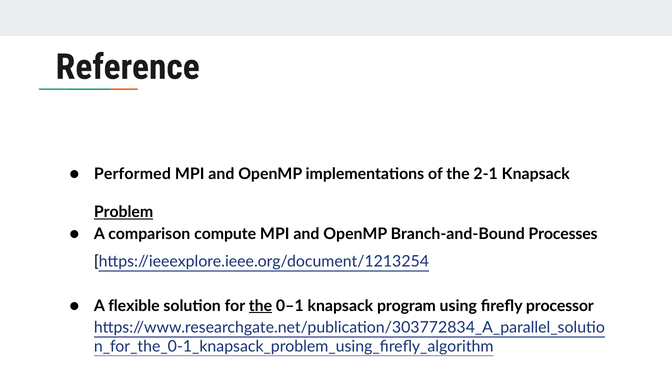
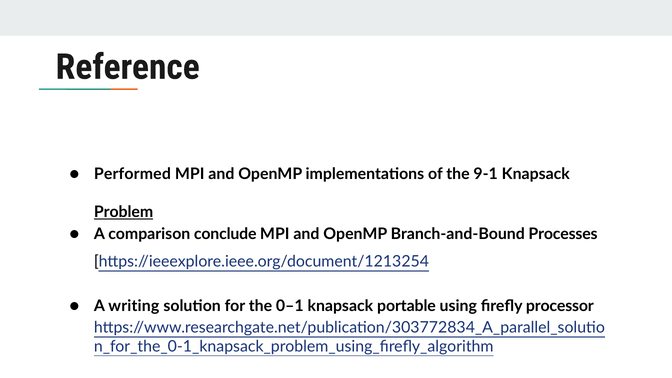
2-1: 2-1 -> 9-1 (486, 174)
compute: compute -> conclude (225, 234)
flexible: flexible -> writing (134, 306)
the underline: present -> none (260, 306)
program: program -> portable (406, 306)
